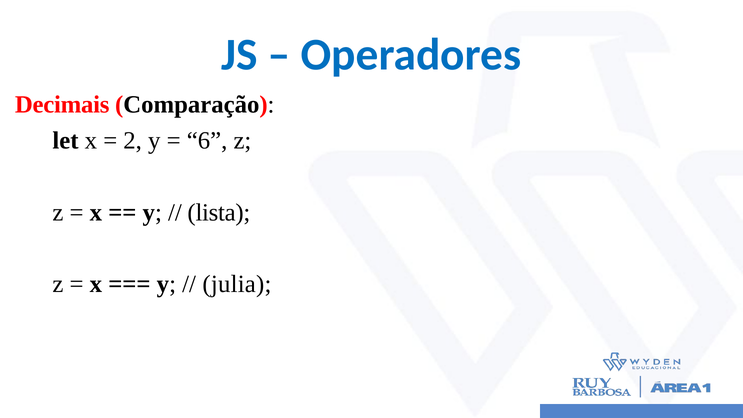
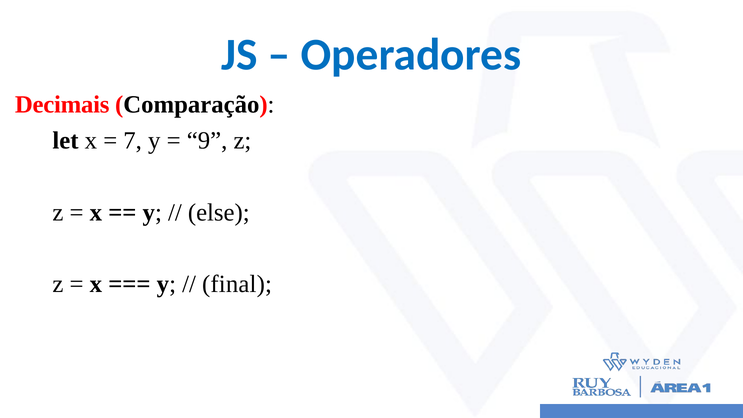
2: 2 -> 7 (133, 141)
6: 6 -> 9 (207, 141)
lista: lista -> else (219, 212)
julia: julia -> final (237, 284)
